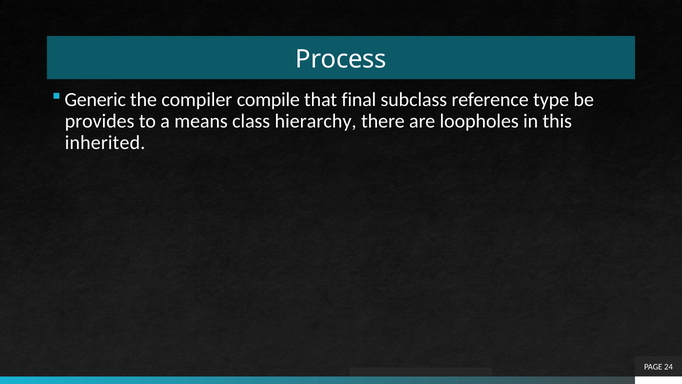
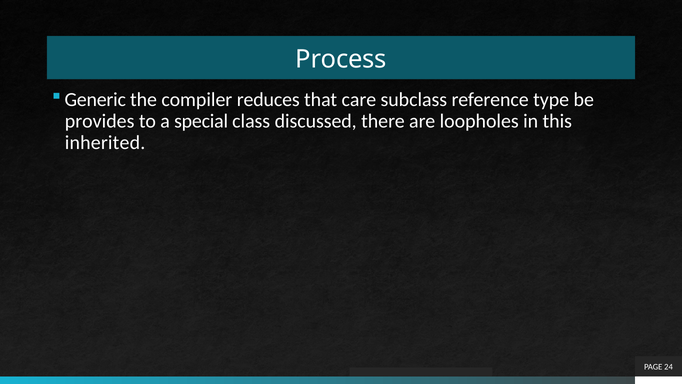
compile: compile -> reduces (268, 99)
final: final -> care (359, 99)
means: means -> special (201, 121)
hierarchy: hierarchy -> discussed (316, 121)
